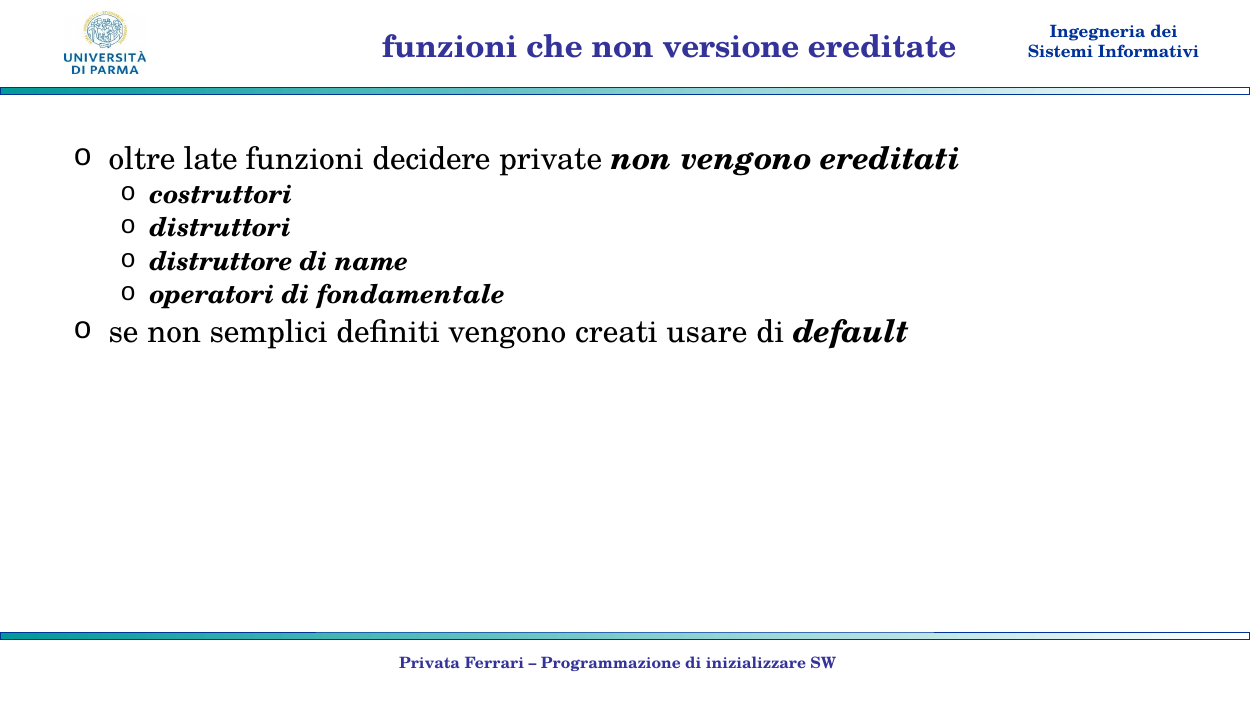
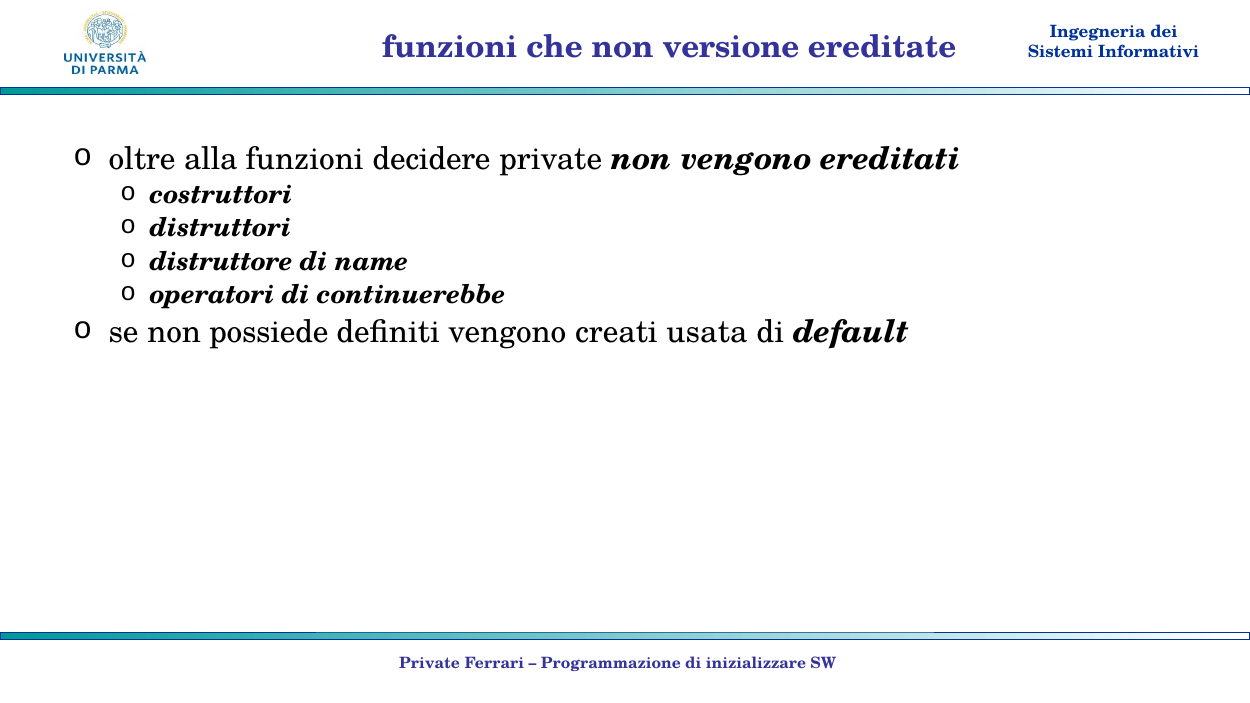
late: late -> alla (211, 159)
fondamentale: fondamentale -> continuerebbe (411, 295)
semplici: semplici -> possiede (269, 332)
usare: usare -> usata (707, 332)
Privata: Privata -> Private (429, 664)
